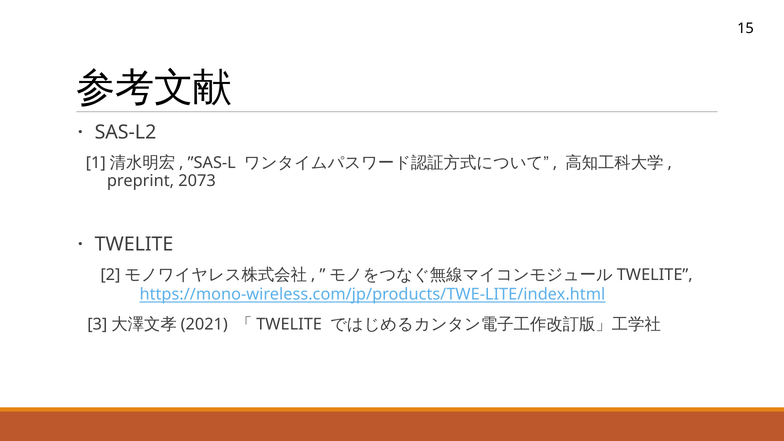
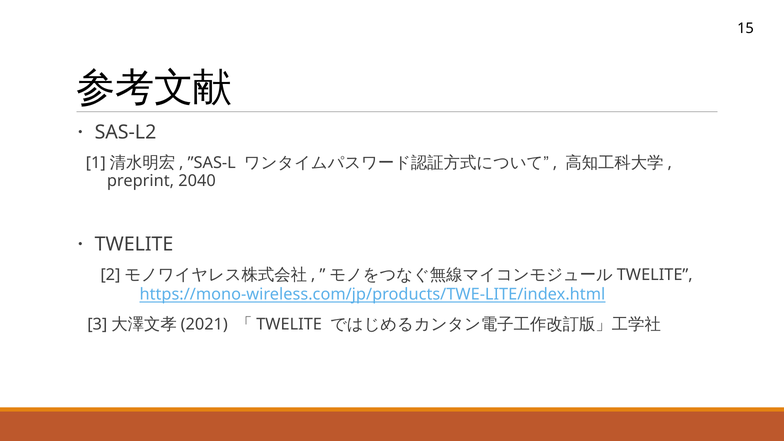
2073: 2073 -> 2040 (197, 181)
